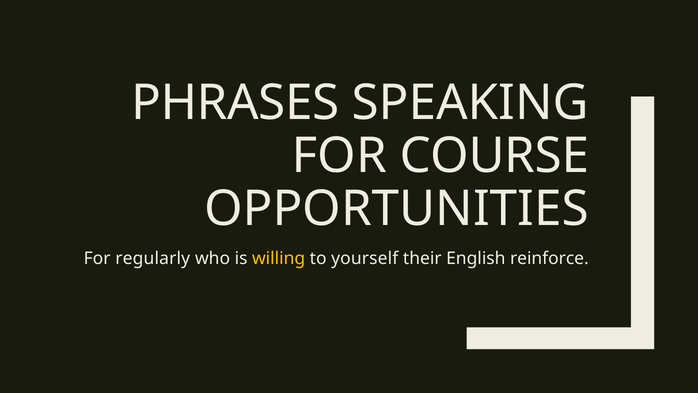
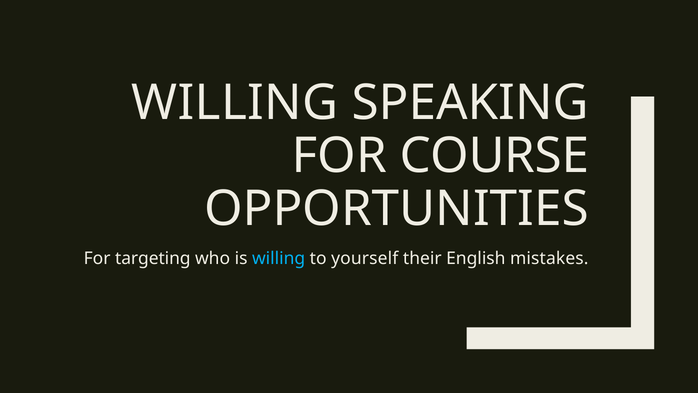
PHRASES: PHRASES -> WILLING (235, 103)
regularly: regularly -> targeting (153, 258)
willing colour: yellow -> light blue (279, 258)
reinforce: reinforce -> mistakes (549, 258)
